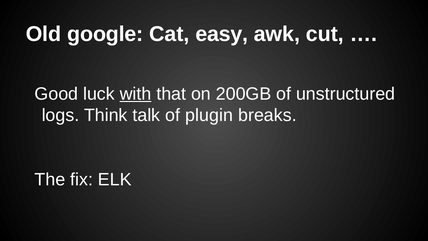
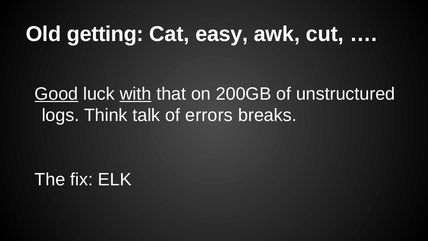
google: google -> getting (105, 34)
Good underline: none -> present (56, 94)
plugin: plugin -> errors (209, 115)
